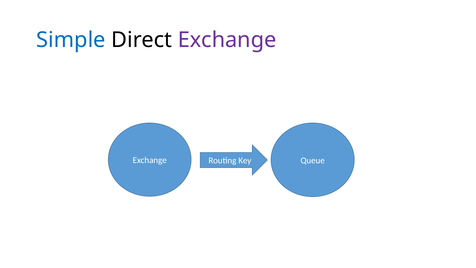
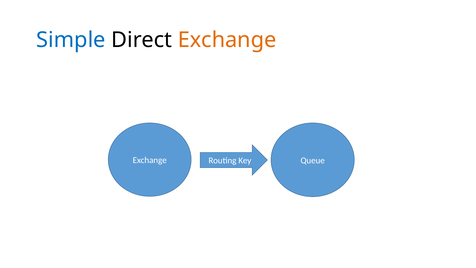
Exchange colour: purple -> orange (227, 40)
